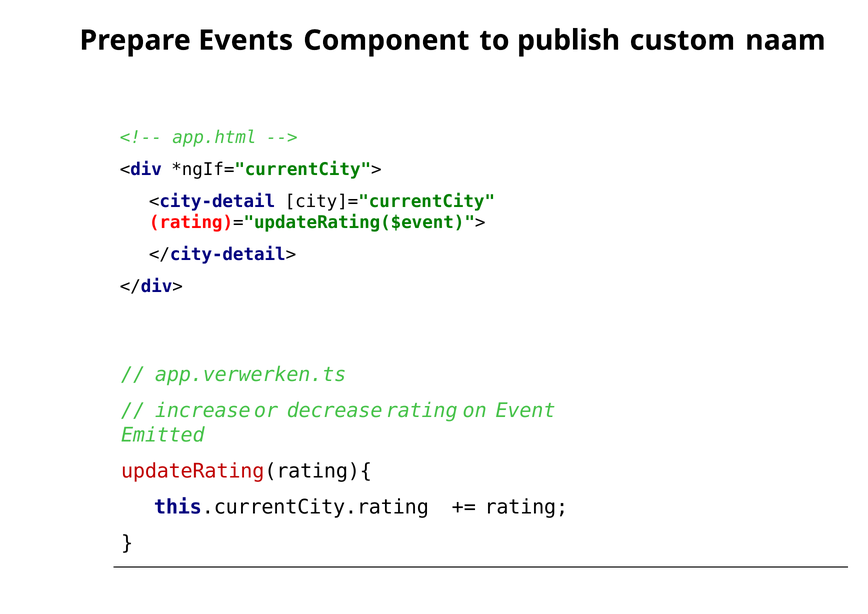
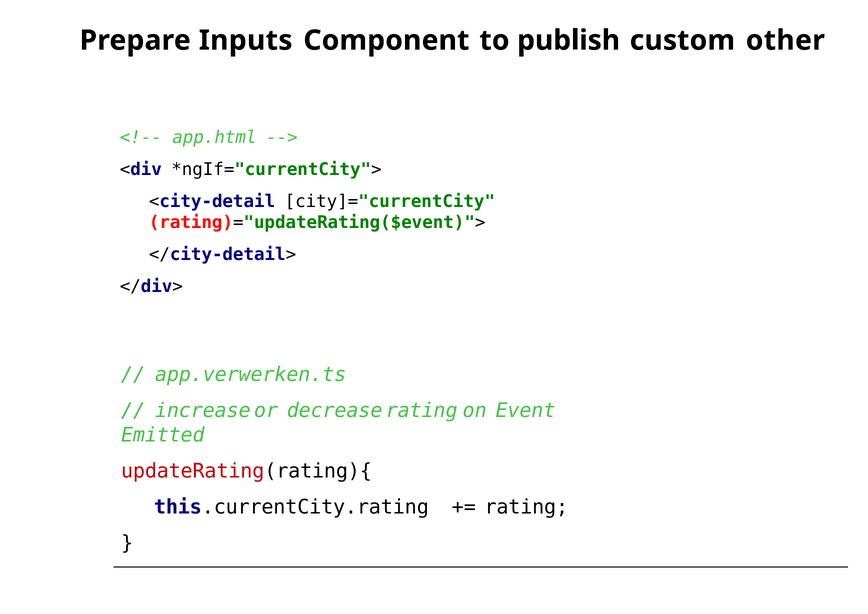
Events: Events -> Inputs (246, 40)
naam: naam -> other (785, 40)
